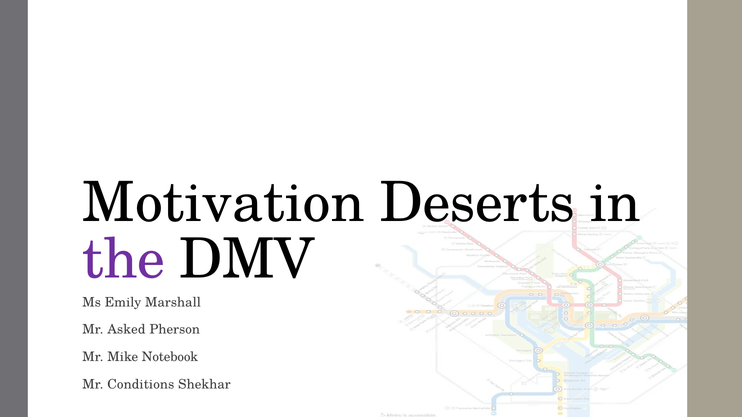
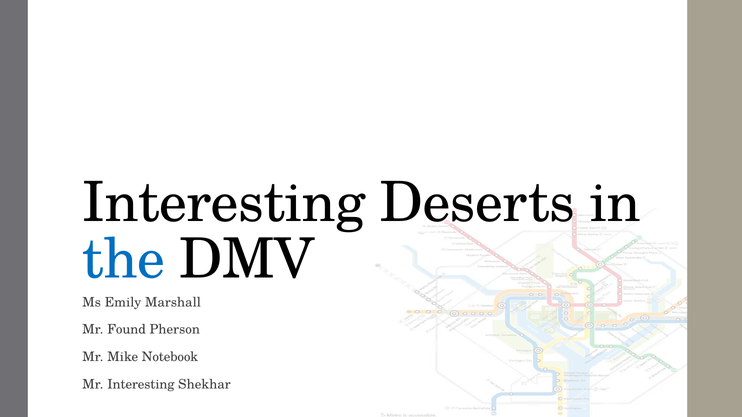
Motivation: Motivation -> Interesting (224, 203)
the colour: purple -> blue (124, 260)
Asked: Asked -> Found (127, 330)
Mr Conditions: Conditions -> Interesting (141, 385)
